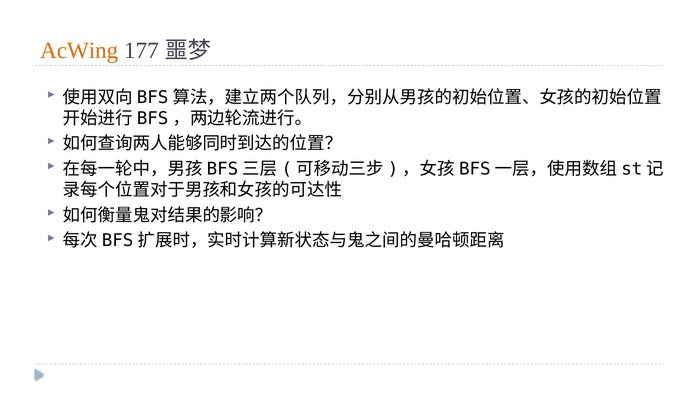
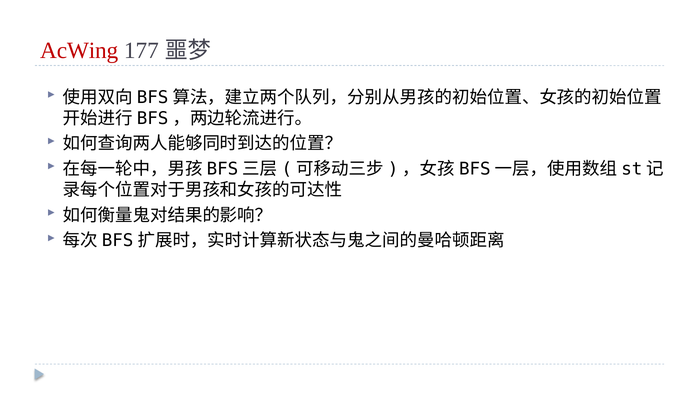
AcWing colour: orange -> red (79, 51)
